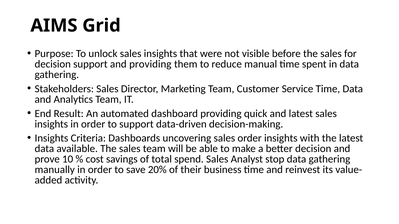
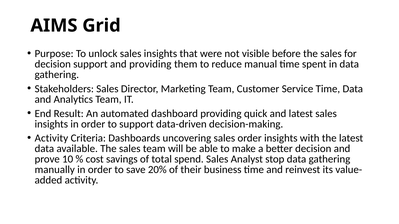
Insights: Insights -> Activity (51, 138)
